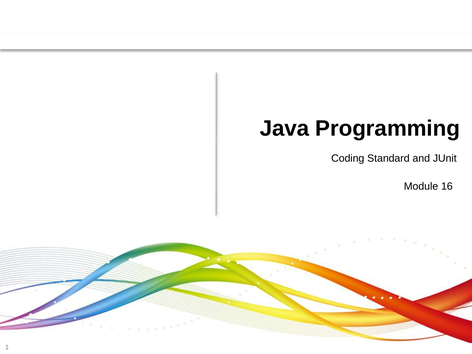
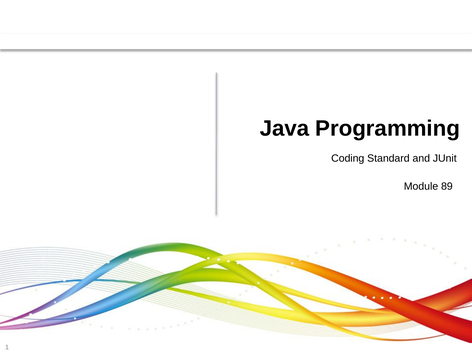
16: 16 -> 89 (447, 186)
